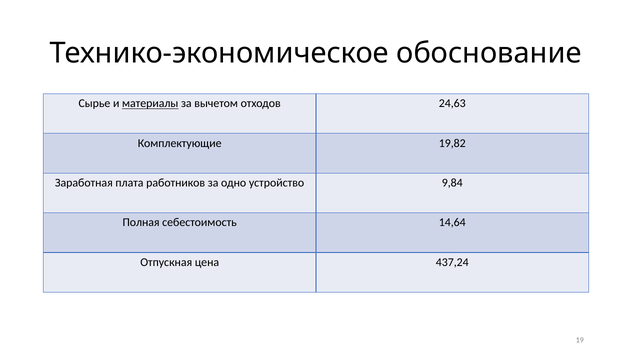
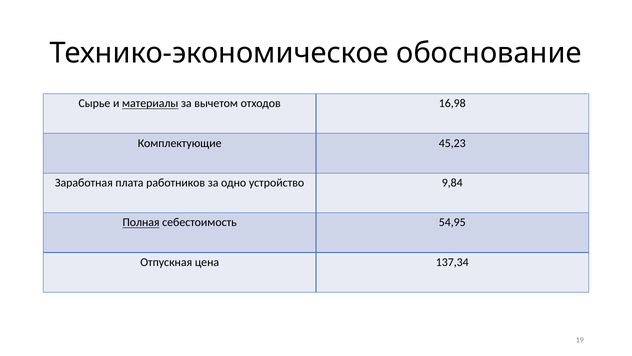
24,63: 24,63 -> 16,98 (452, 103)
19,82: 19,82 -> 45,23 (452, 143)
Полная underline: none -> present (141, 222)
14,64: 14,64 -> 54,95 (452, 222)
437,24: 437,24 -> 137,34 (452, 262)
